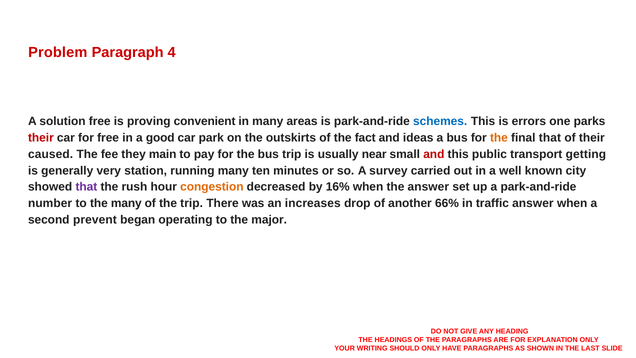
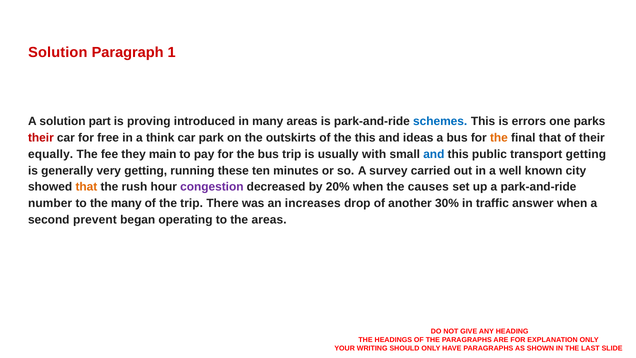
Problem: Problem -> Solution (58, 52)
4: 4 -> 1 (172, 52)
solution free: free -> part (100, 121)
convenient: convenient -> introduced (205, 121)
good: good -> think (160, 138)
the fact: fact -> this (365, 138)
caused: caused -> equally (51, 154)
near: near -> with (374, 154)
and colour: red -> blue (434, 154)
very station: station -> getting (146, 171)
running many: many -> these (233, 171)
that colour: purple -> orange (86, 187)
congestion colour: orange -> purple (212, 187)
16%: 16% -> 20% (338, 187)
the answer: answer -> causes (428, 187)
66%: 66% -> 30% (447, 203)
the major: major -> areas (269, 220)
